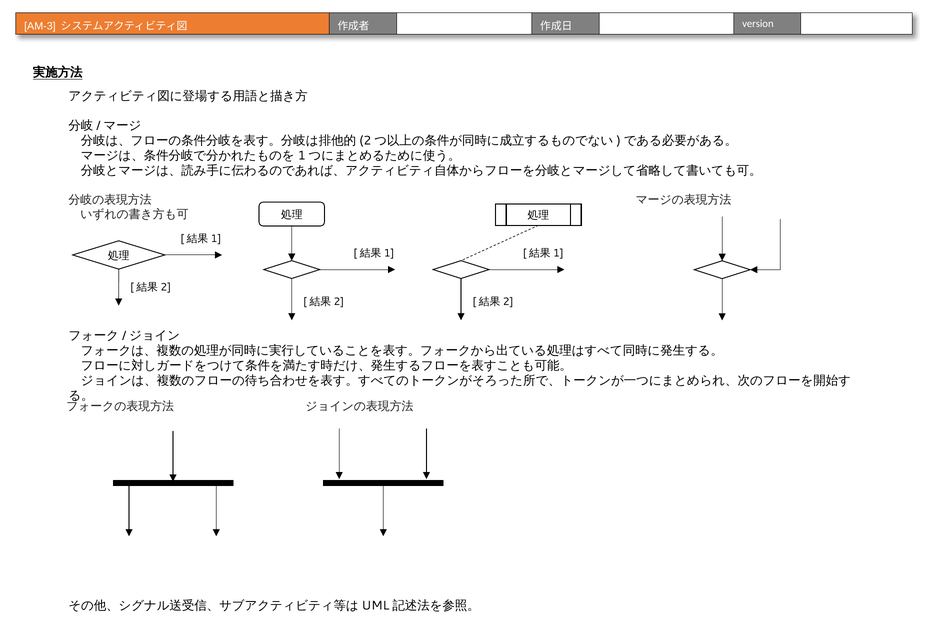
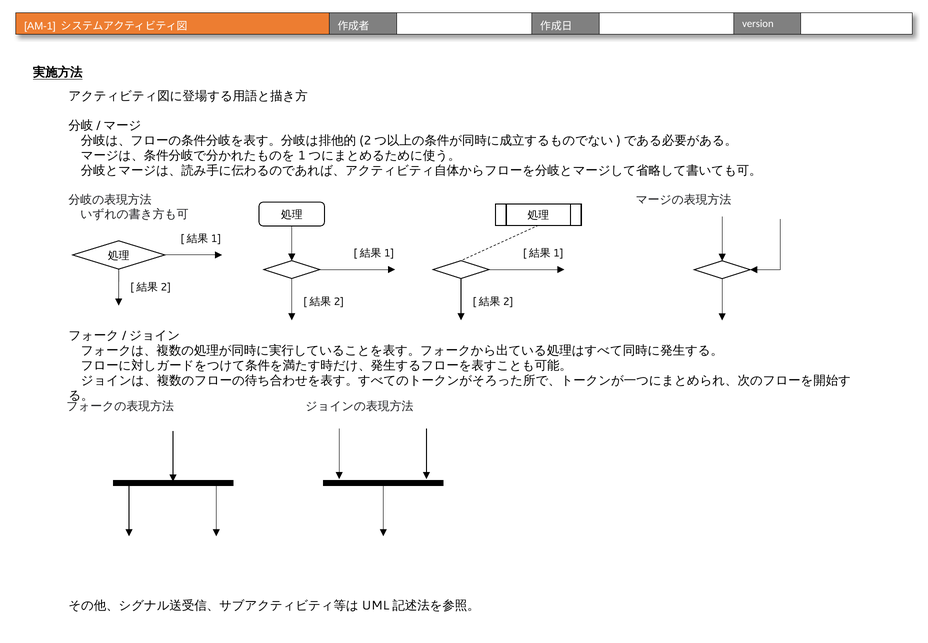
AM-3: AM-3 -> AM-1 (40, 26)
